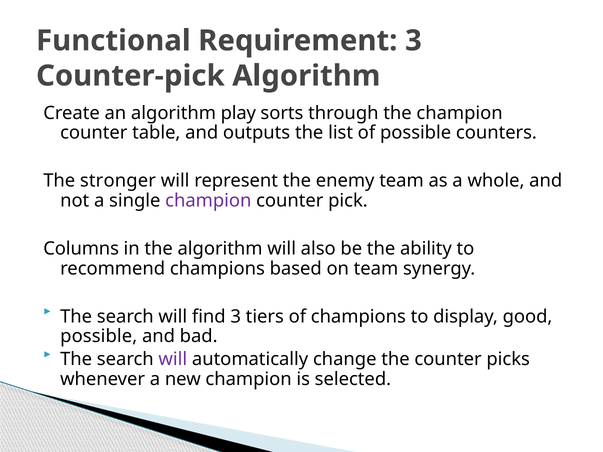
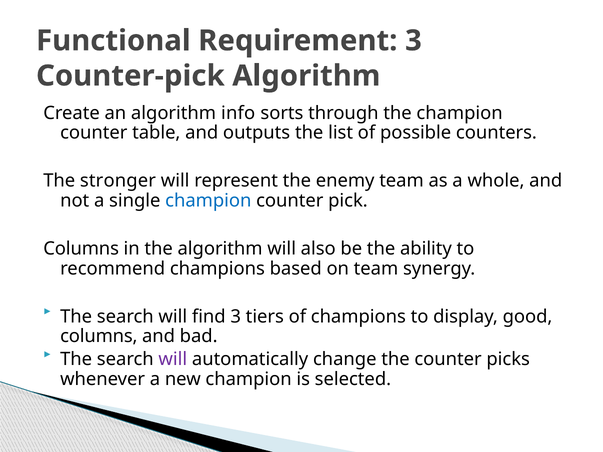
play: play -> info (238, 113)
champion colour: purple -> blue (208, 201)
possible: possible -> columns (99, 337)
